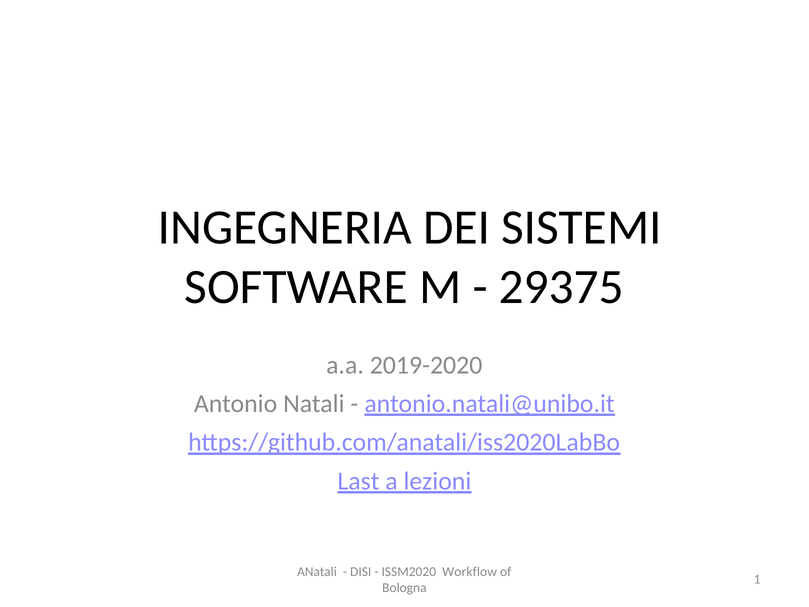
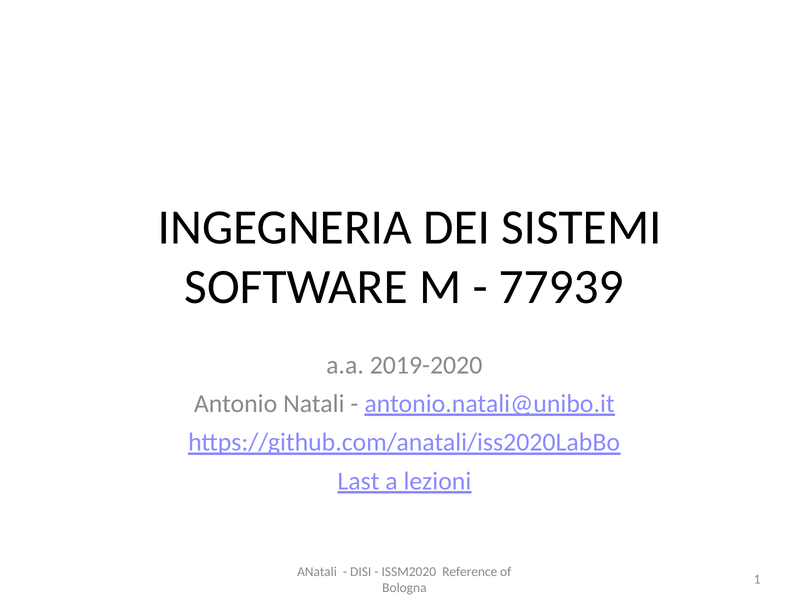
29375: 29375 -> 77939 (561, 287)
Workflow: Workflow -> Reference (470, 571)
